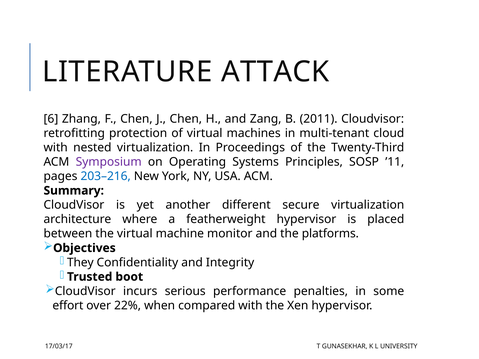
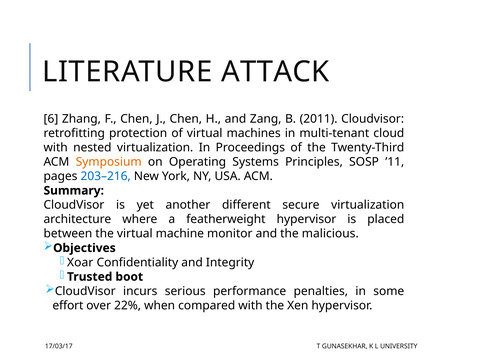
Symposium colour: purple -> orange (109, 162)
platforms: platforms -> malicious (330, 234)
They: They -> Xoar (80, 263)
